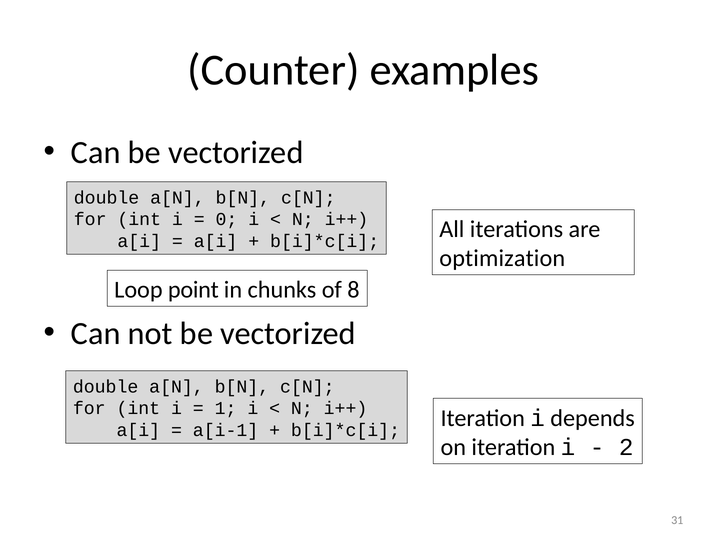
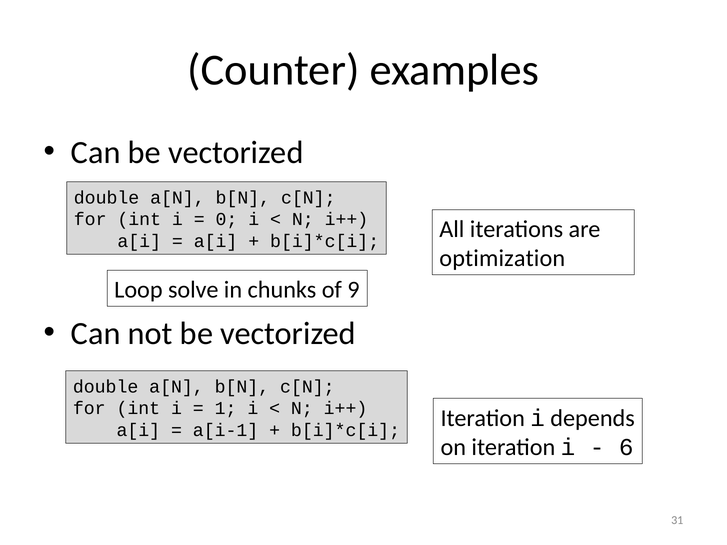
point: point -> solve (193, 290)
8: 8 -> 9 (353, 290)
2: 2 -> 6 (626, 447)
